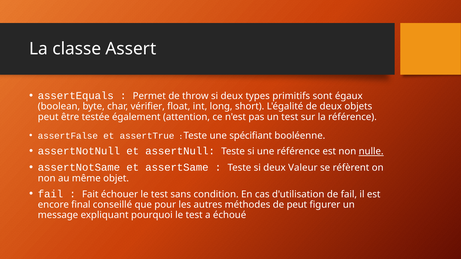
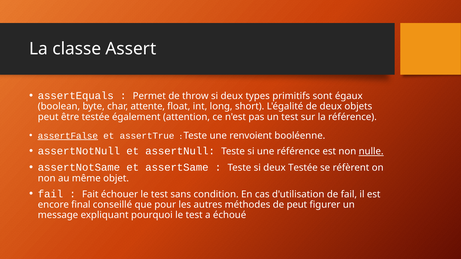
vérifier: vérifier -> attente (148, 107)
assertFalse underline: none -> present (68, 136)
spécifiant: spécifiant -> renvoient (251, 136)
deux Valeur: Valeur -> Testée (303, 168)
